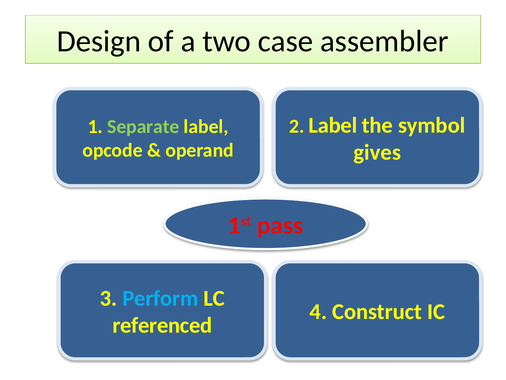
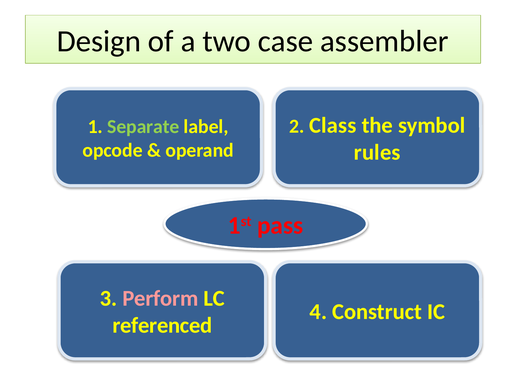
2 Label: Label -> Class (333, 125)
gives: gives -> rules (377, 152)
Perform colour: light blue -> pink (160, 298)
